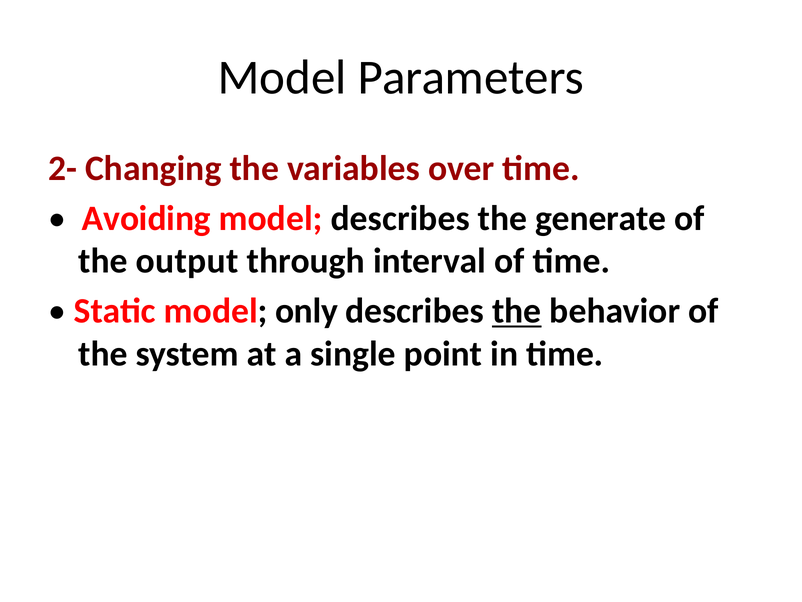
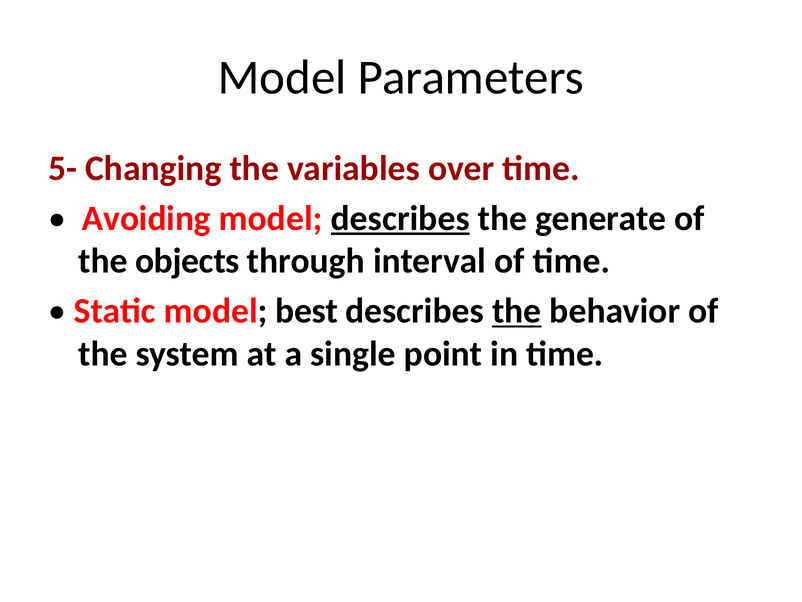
2-: 2- -> 5- (63, 168)
describes underline: none -> present (400, 218)
output: output -> objects (187, 261)
only: only -> best (307, 311)
